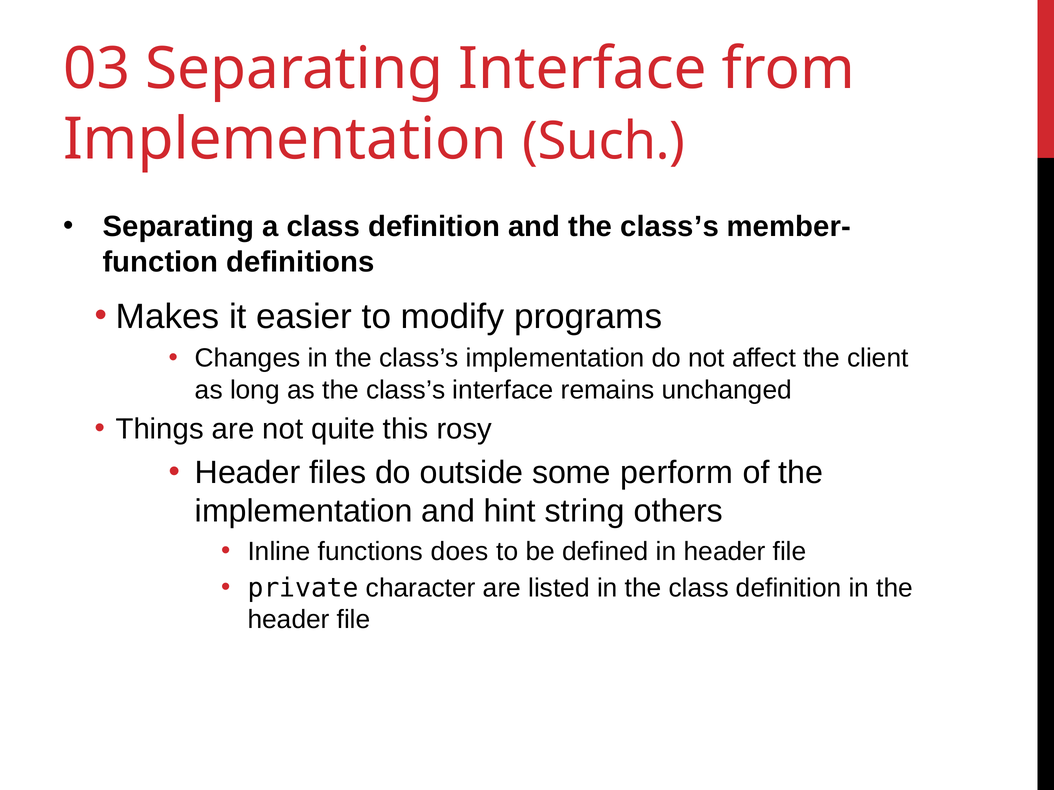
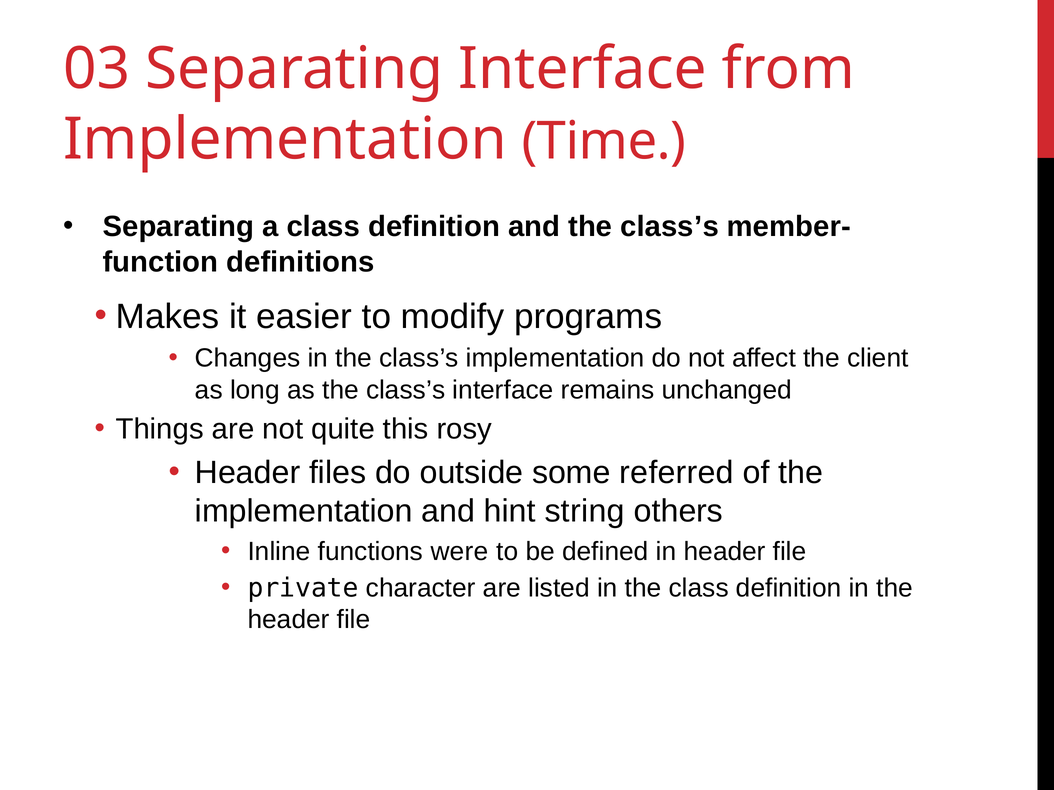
Such: Such -> Time (604, 141)
perform: perform -> referred (677, 473)
does: does -> were (460, 552)
